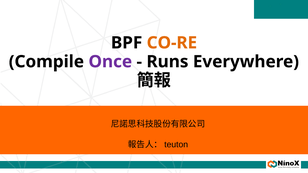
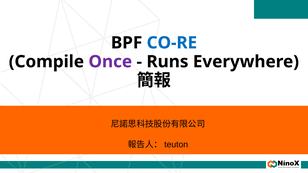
CO-RE colour: orange -> blue (172, 43)
